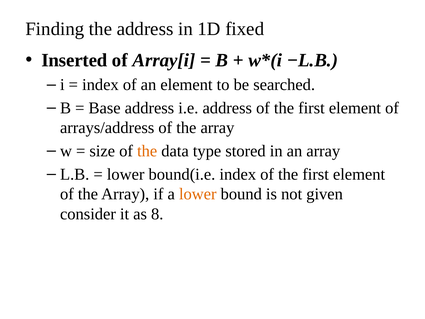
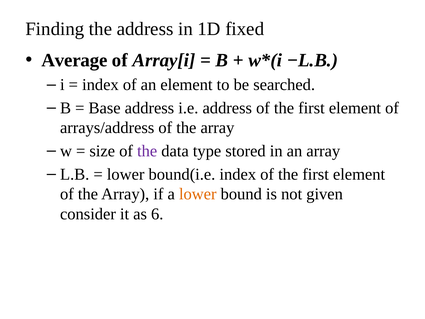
Inserted: Inserted -> Average (74, 60)
the colour: orange -> purple (147, 151)
8: 8 -> 6 (157, 214)
